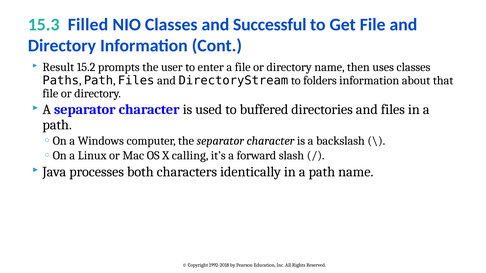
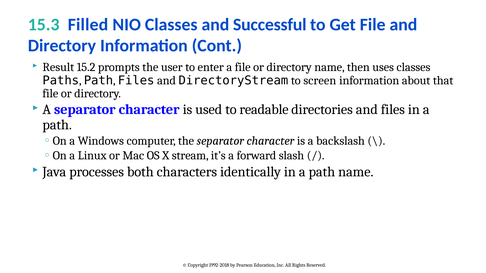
folders: folders -> screen (320, 80)
buffered: buffered -> readable (264, 110)
calling: calling -> stream (190, 156)
